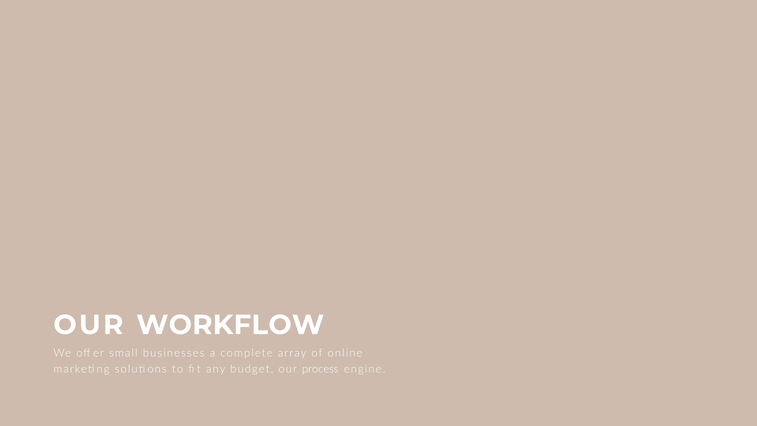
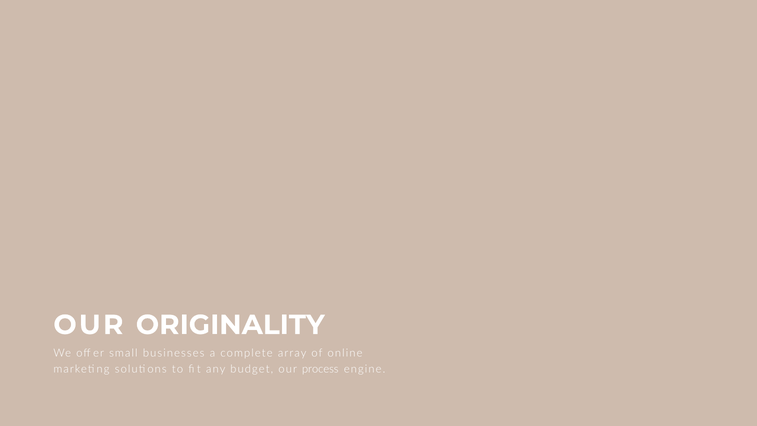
WORKFLOW: WORKFLOW -> ORIGINALITY (230, 325)
